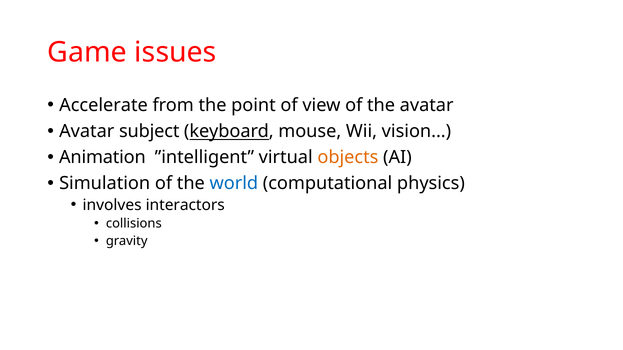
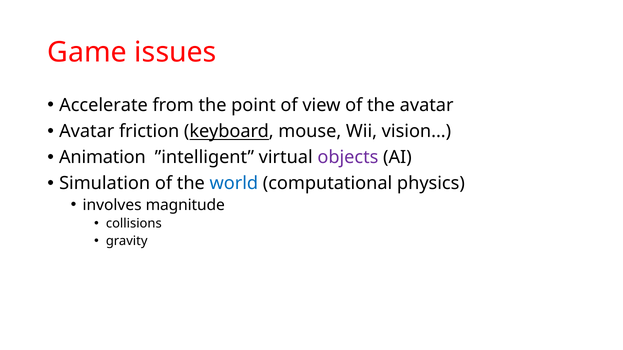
subject: subject -> friction (149, 131)
objects colour: orange -> purple (348, 158)
interactors: interactors -> magnitude (185, 205)
